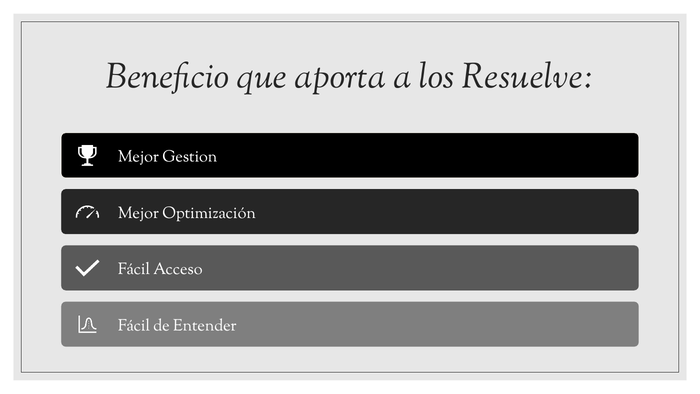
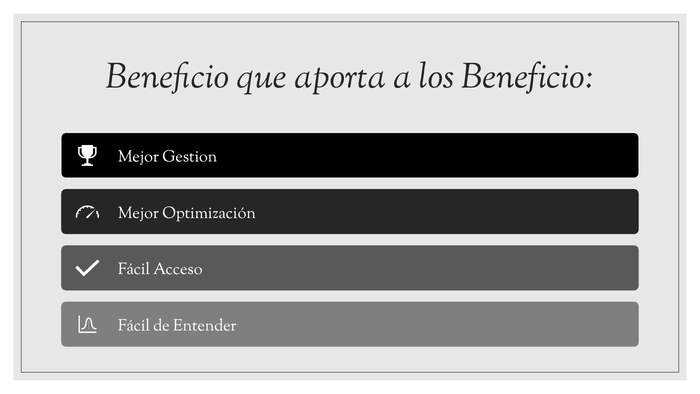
los Resuelve: Resuelve -> Beneficio (528, 76)
